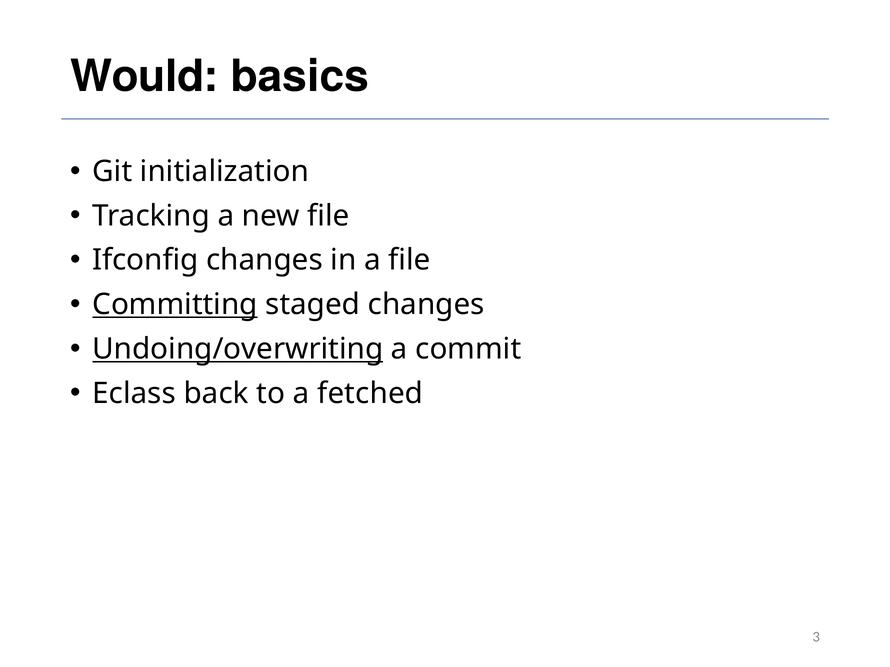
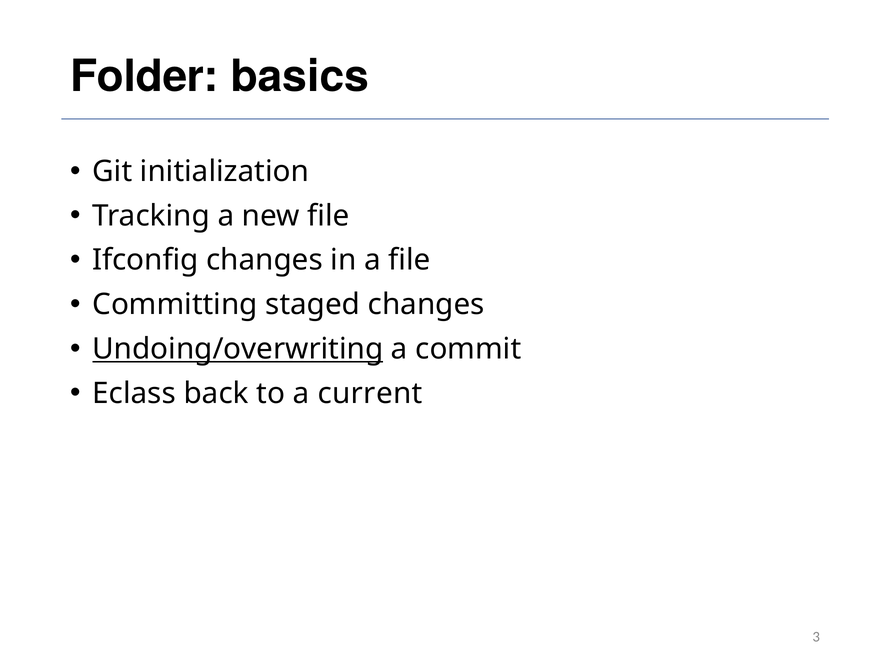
Would: Would -> Folder (144, 77)
Committing underline: present -> none (175, 305)
fetched: fetched -> current (370, 394)
